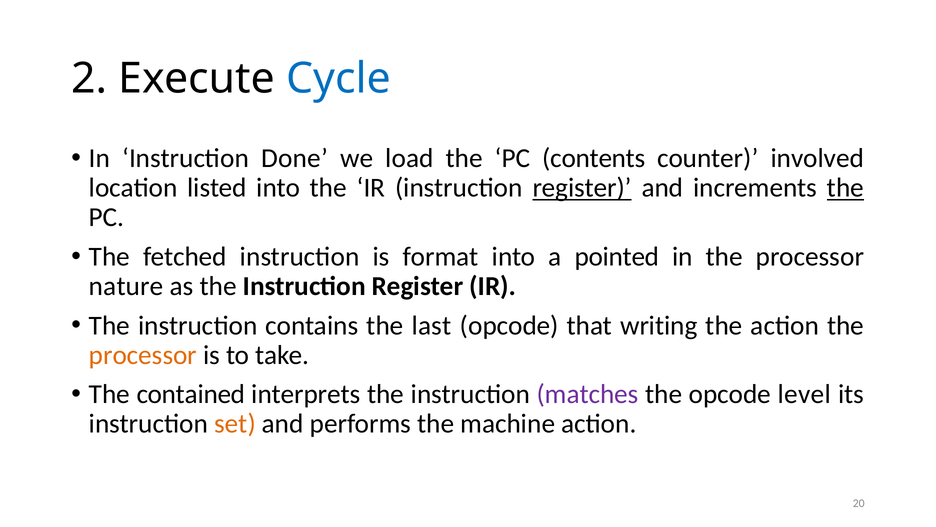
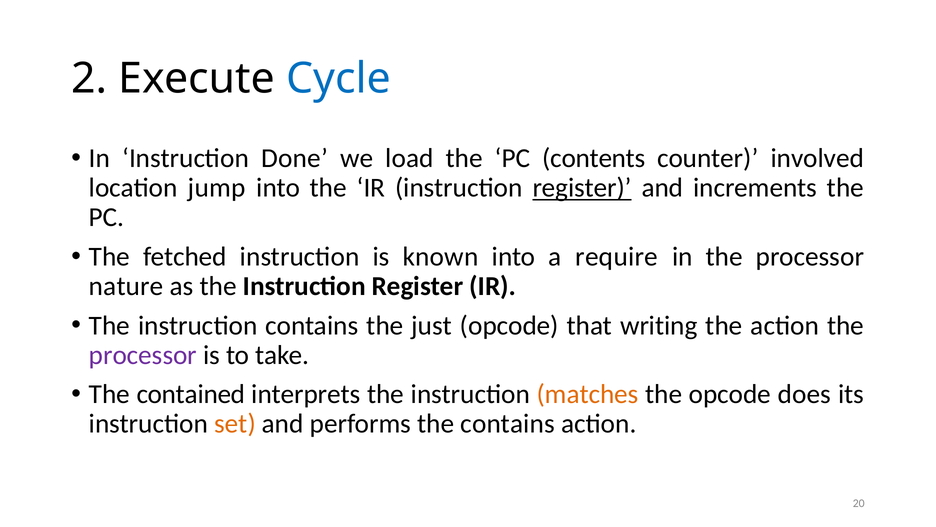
listed: listed -> jump (217, 188)
the underline: present -> none (845, 188)
format: format -> known (441, 256)
pointed: pointed -> require (617, 256)
last: last -> just (432, 325)
processor colour: orange -> purple (143, 355)
matches colour: purple -> orange (588, 394)
level: level -> does (804, 394)
the machine: machine -> contains (508, 423)
